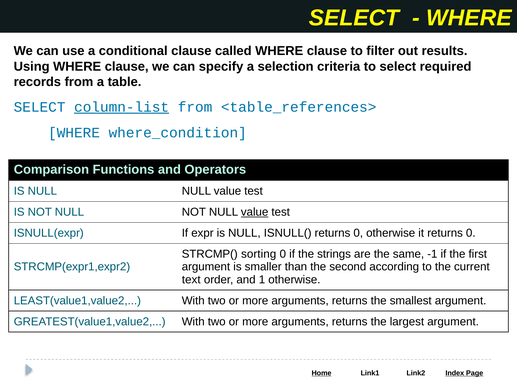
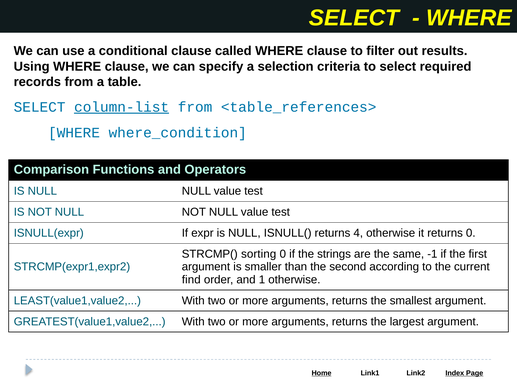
value underline: present -> none (255, 212)
ISNULL( returns 0: 0 -> 4 (358, 233)
text: text -> find (191, 279)
